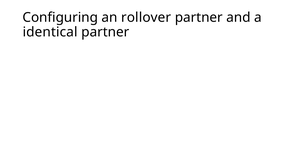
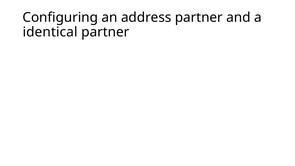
rollover: rollover -> address (146, 17)
